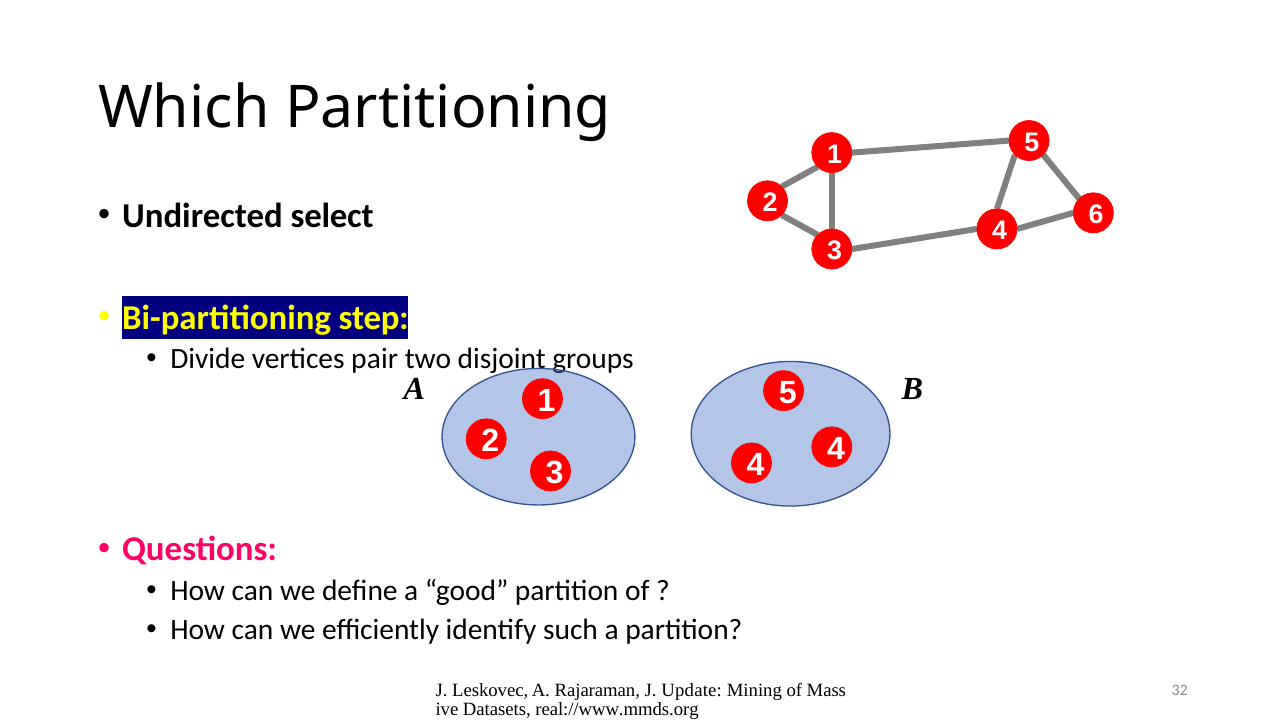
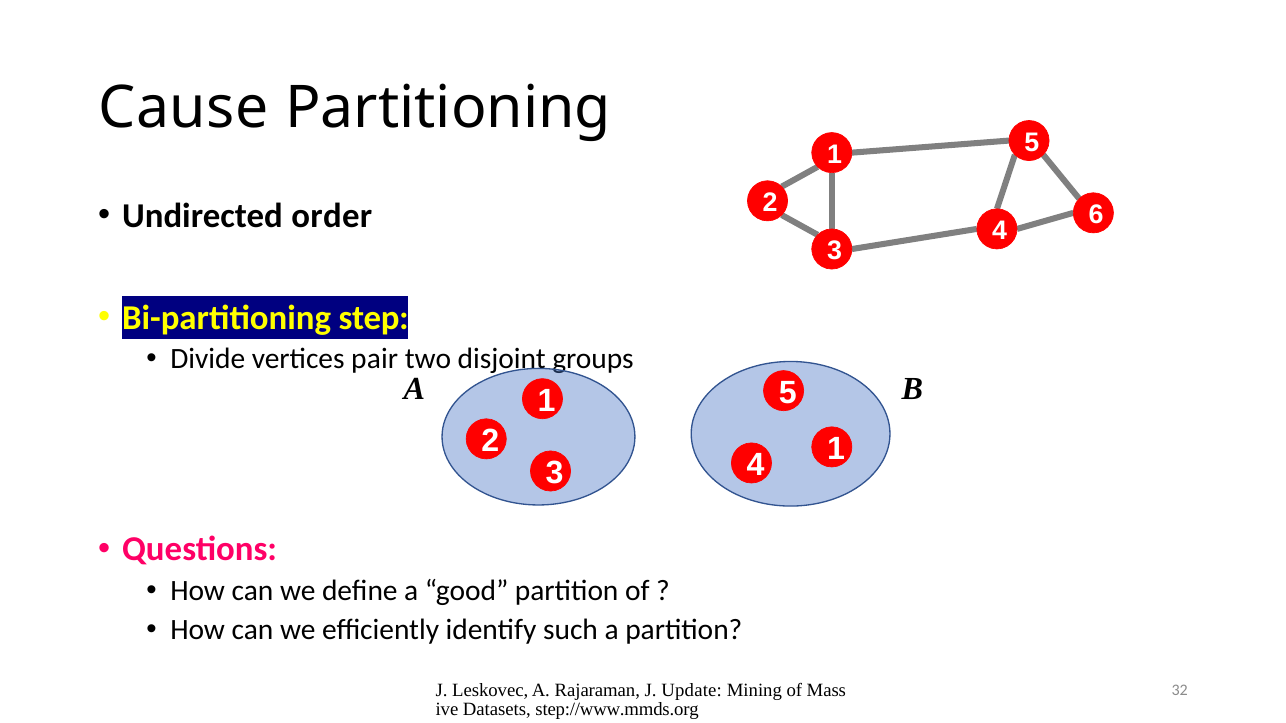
Which: Which -> Cause (184, 108)
select: select -> order (332, 216)
4 4: 4 -> 1 (836, 449)
real://www.mmds.org: real://www.mmds.org -> step://www.mmds.org (617, 710)
